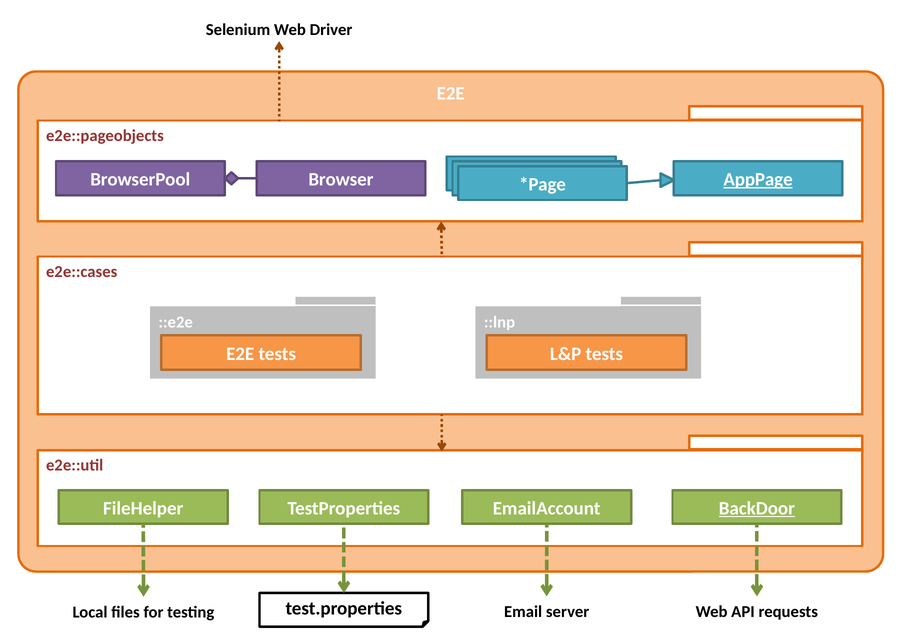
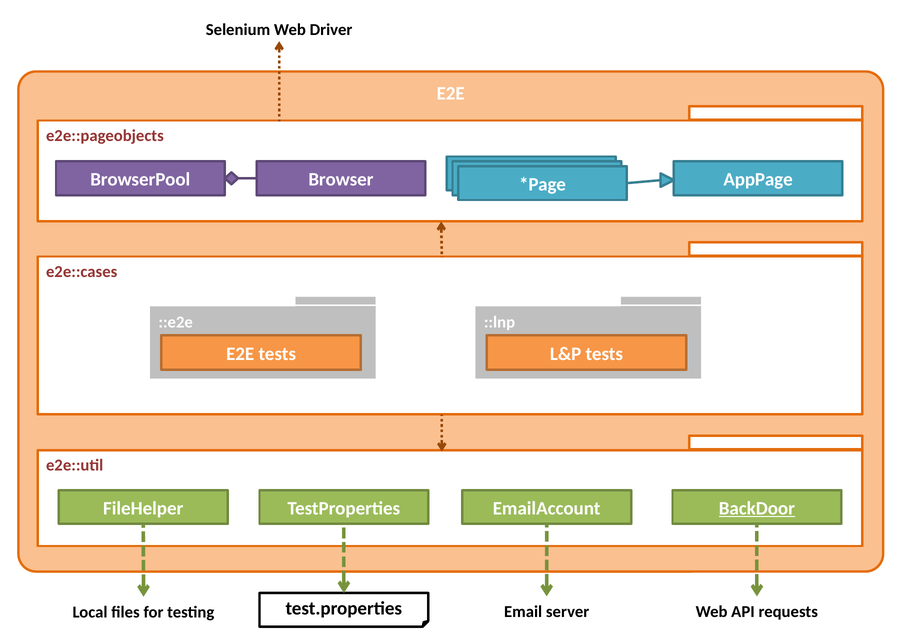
AppPage underline: present -> none (758, 180)
